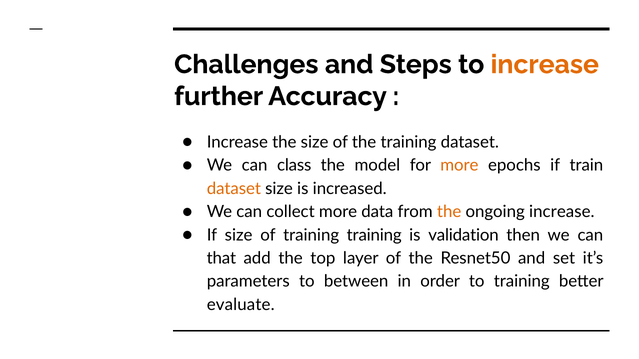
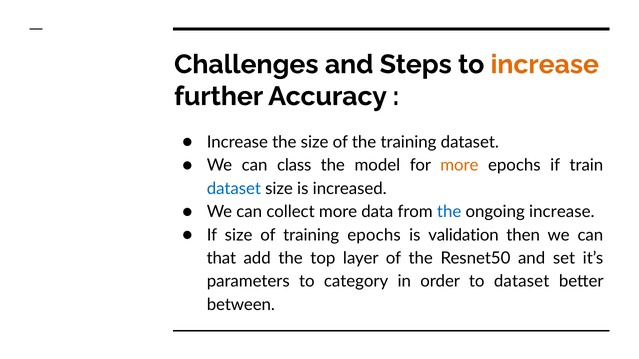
dataset colour: orange -> blue (234, 189)
the colour: orange -> blue (449, 212)
training training: training -> epochs (374, 235)
between: between -> category (356, 282)
to training: training -> dataset (522, 282)
evaluate: evaluate -> between (241, 305)
